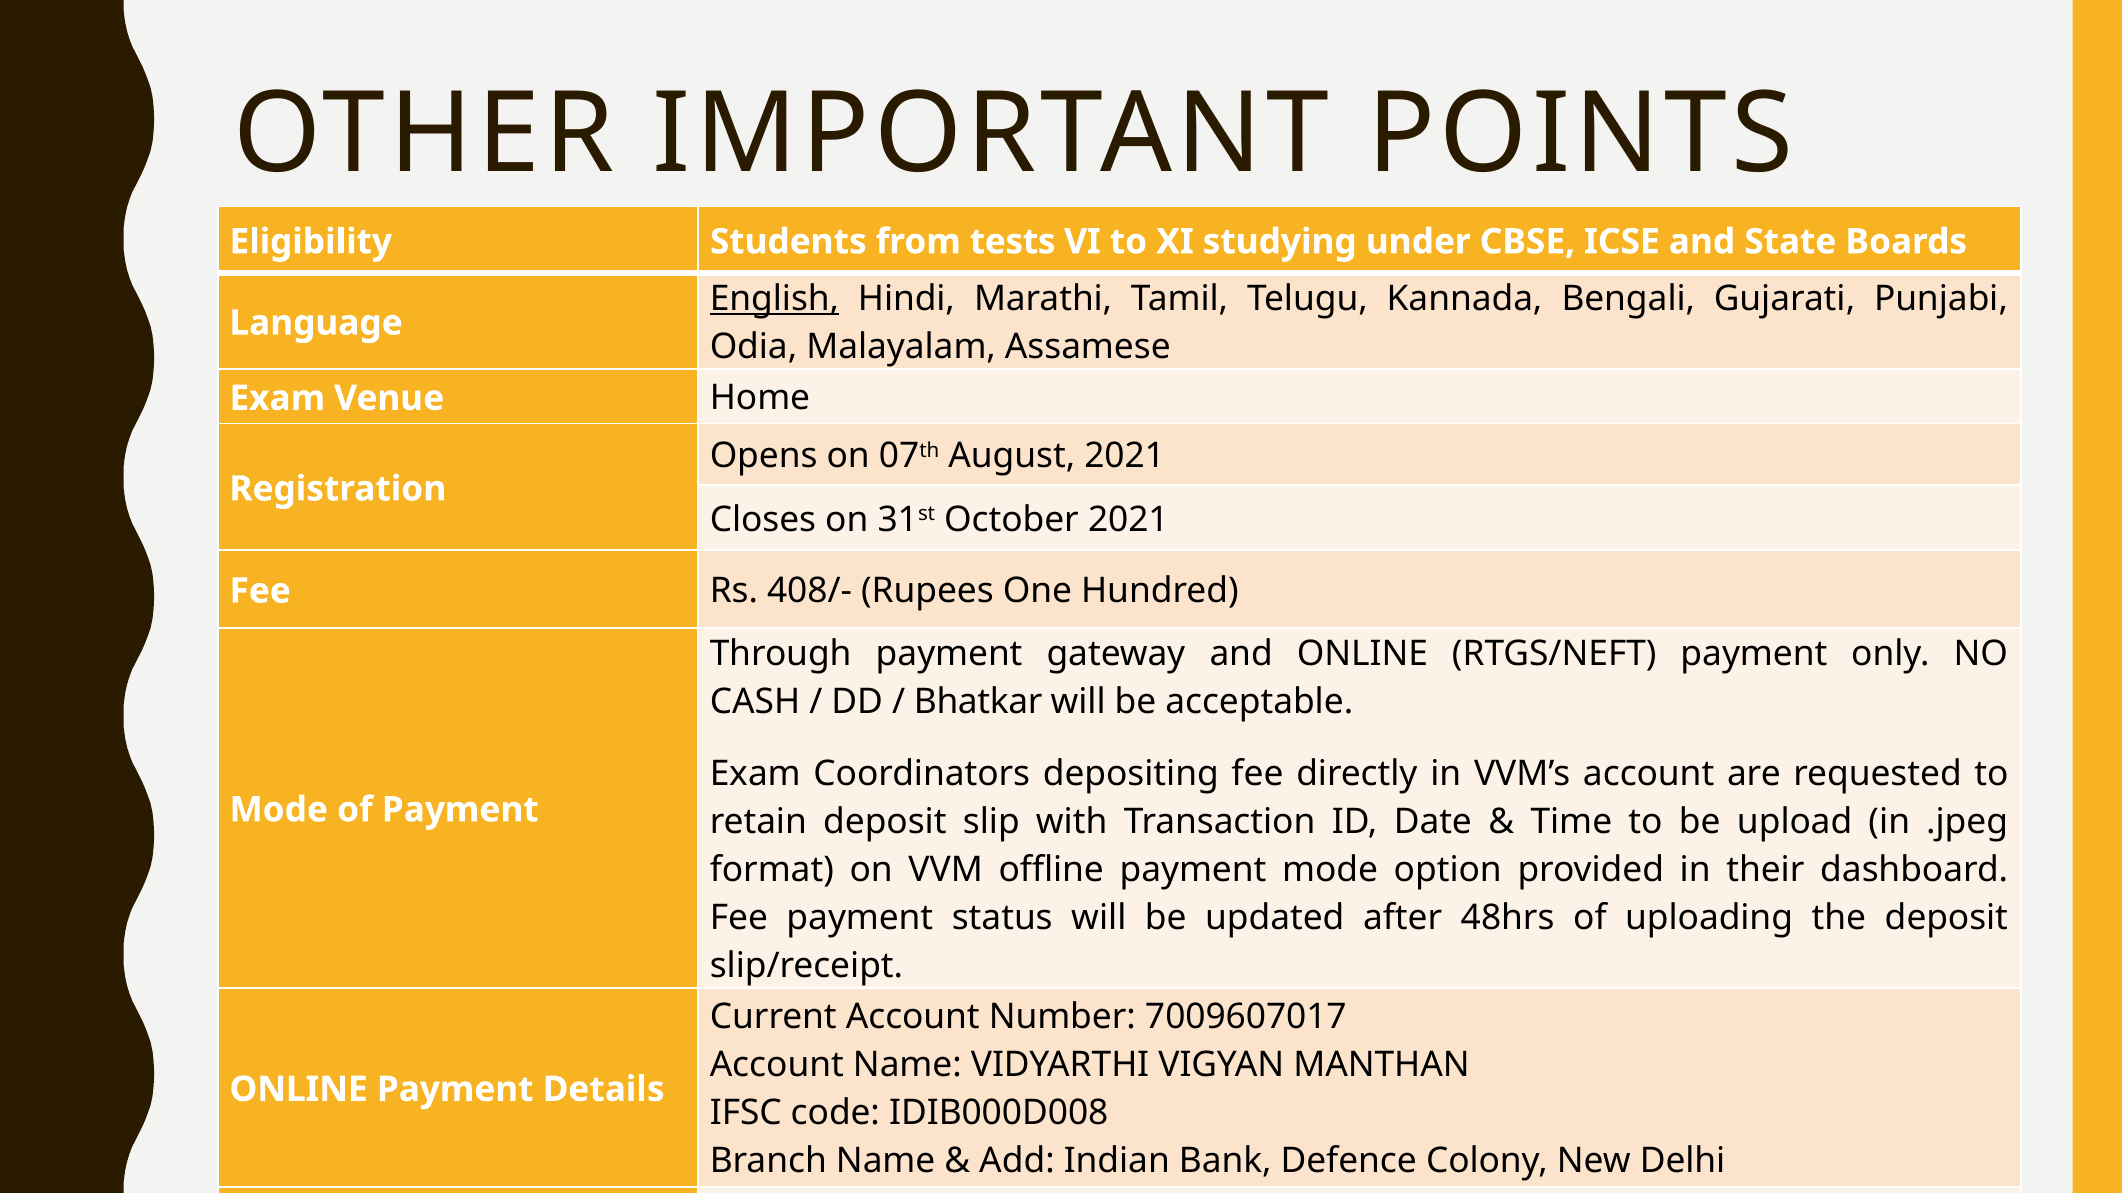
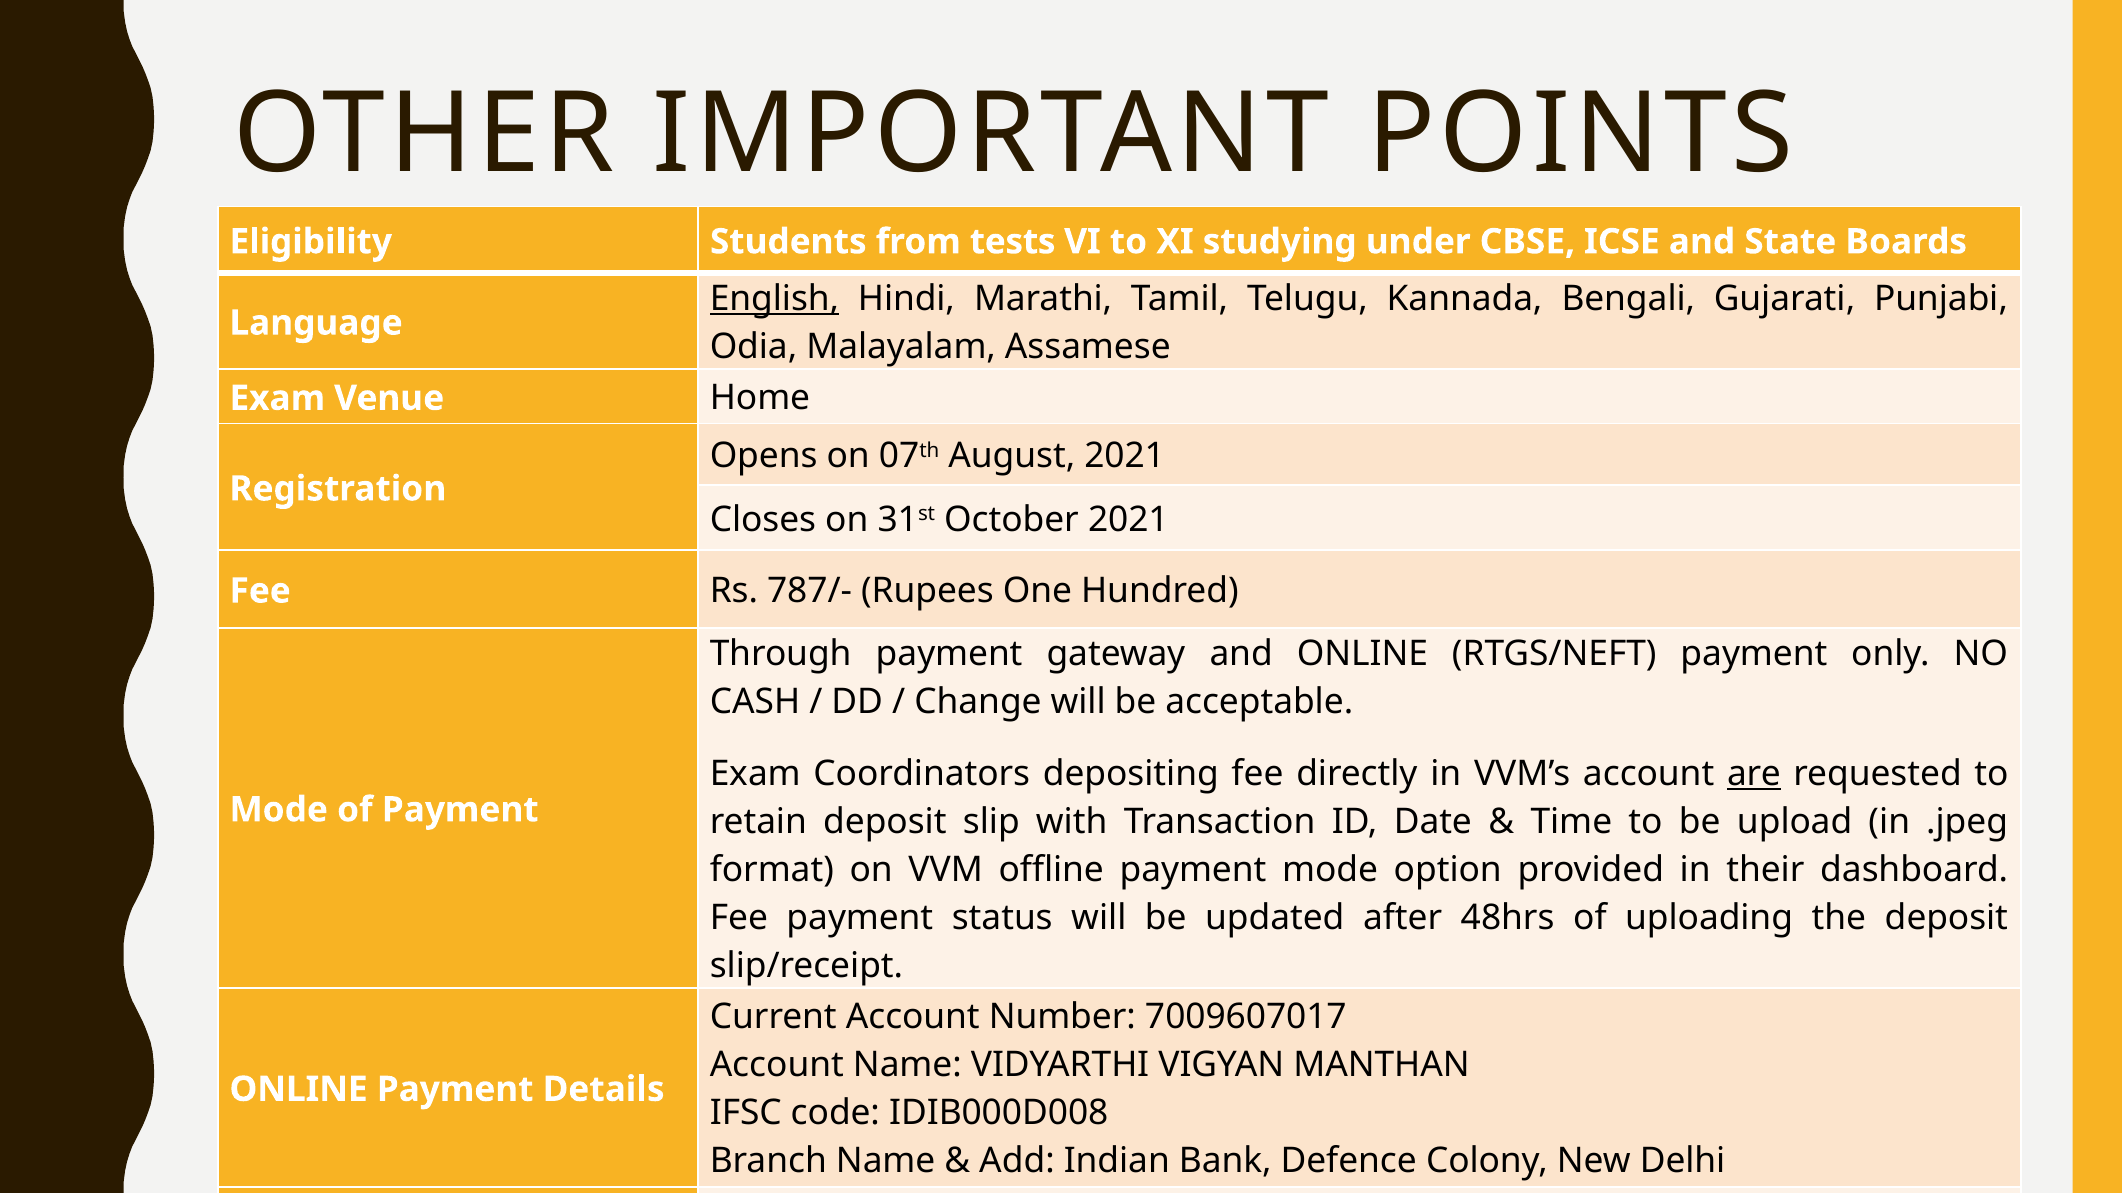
408/-: 408/- -> 787/- (810, 591)
Bhatkar: Bhatkar -> Change (978, 702)
are underline: none -> present (1754, 774)
